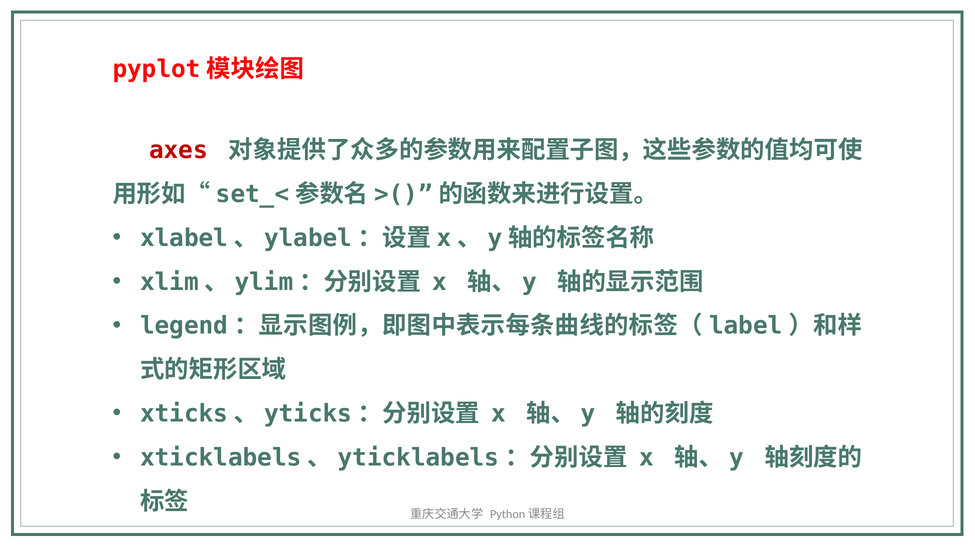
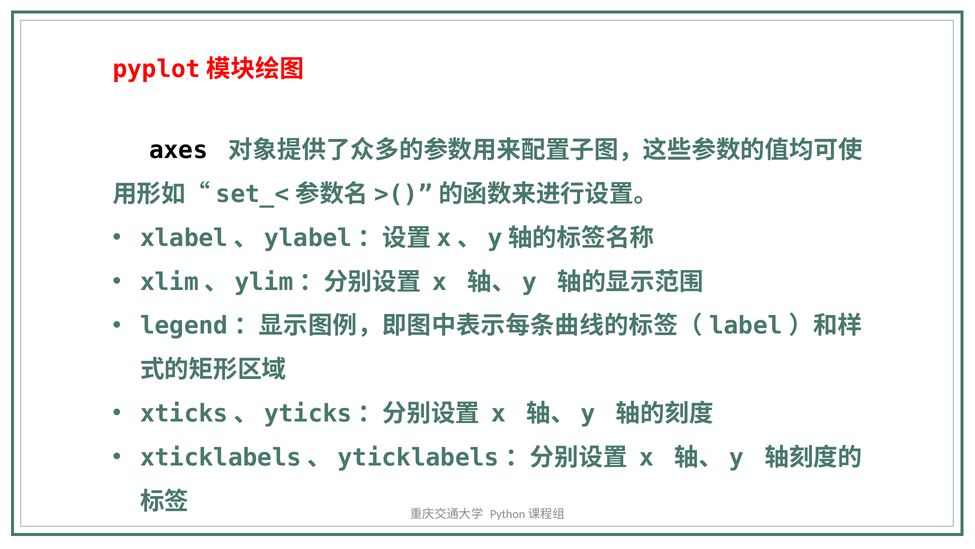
axes colour: red -> black (178, 150)
